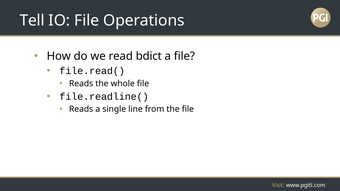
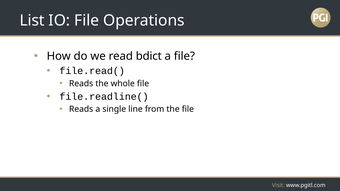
Tell: Tell -> List (32, 21)
